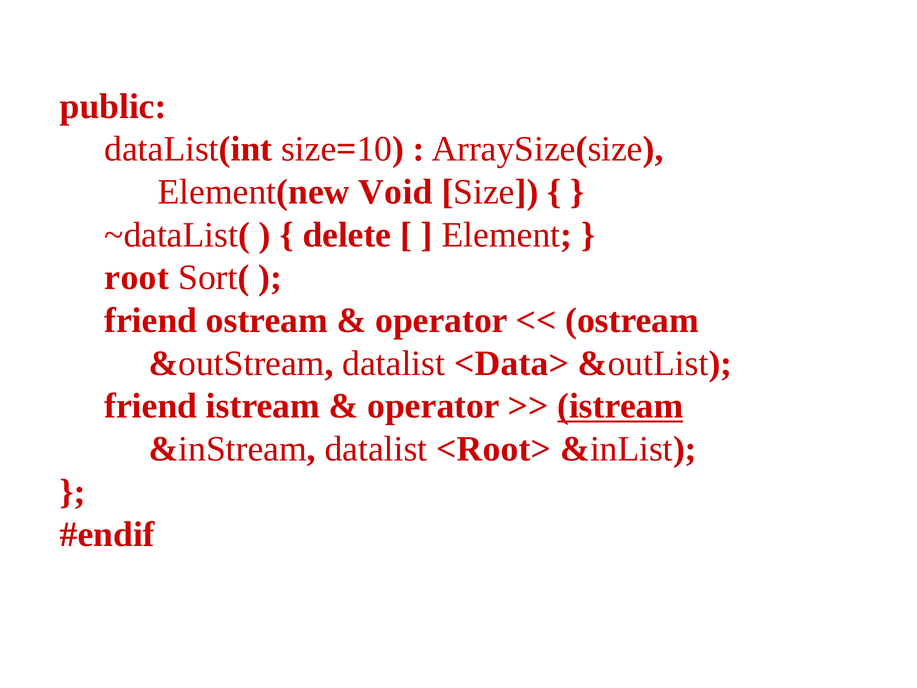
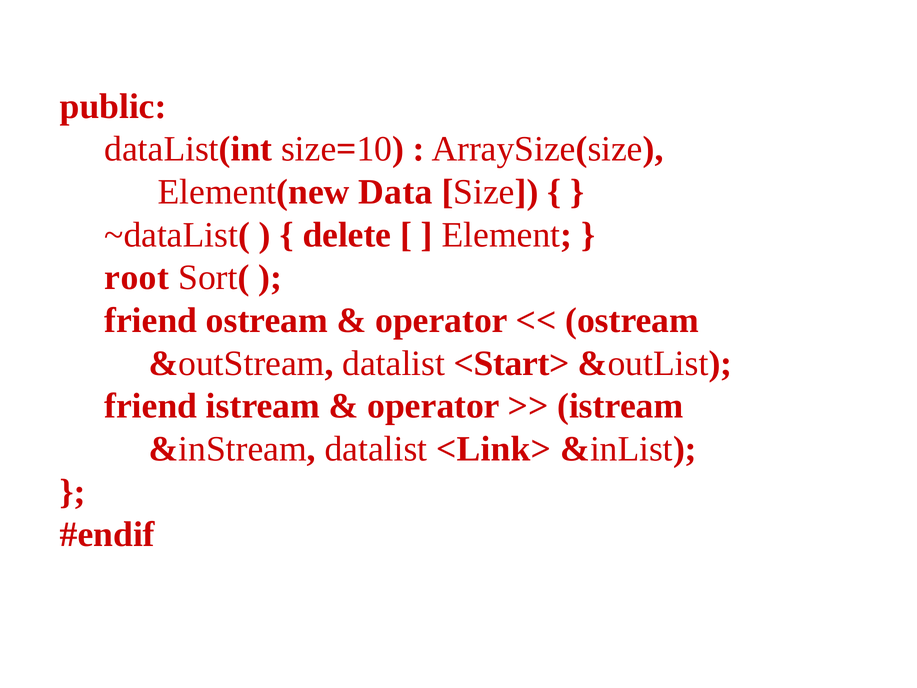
Void: Void -> Data (395, 192)
<Data>: <Data> -> <Start> (512, 363)
istream underline: present -> none (620, 406)
<Root>: <Root> -> <Link> (494, 449)
